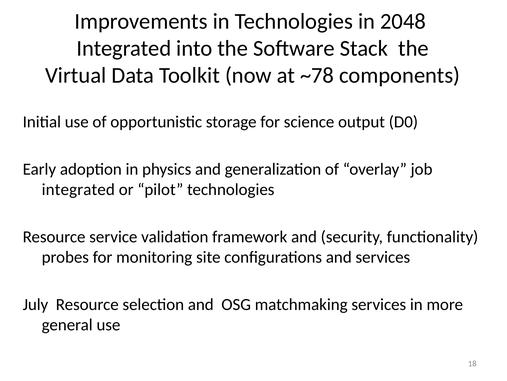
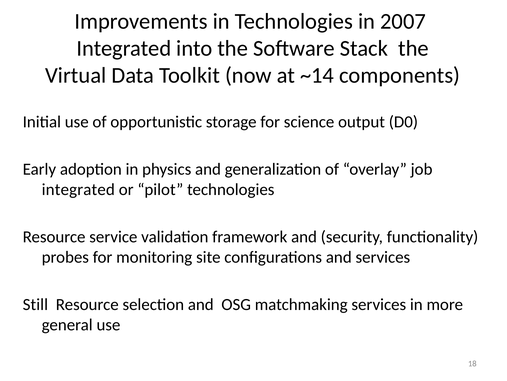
2048: 2048 -> 2007 (403, 21)
~78: ~78 -> ~14 (317, 75)
July: July -> Still (35, 304)
